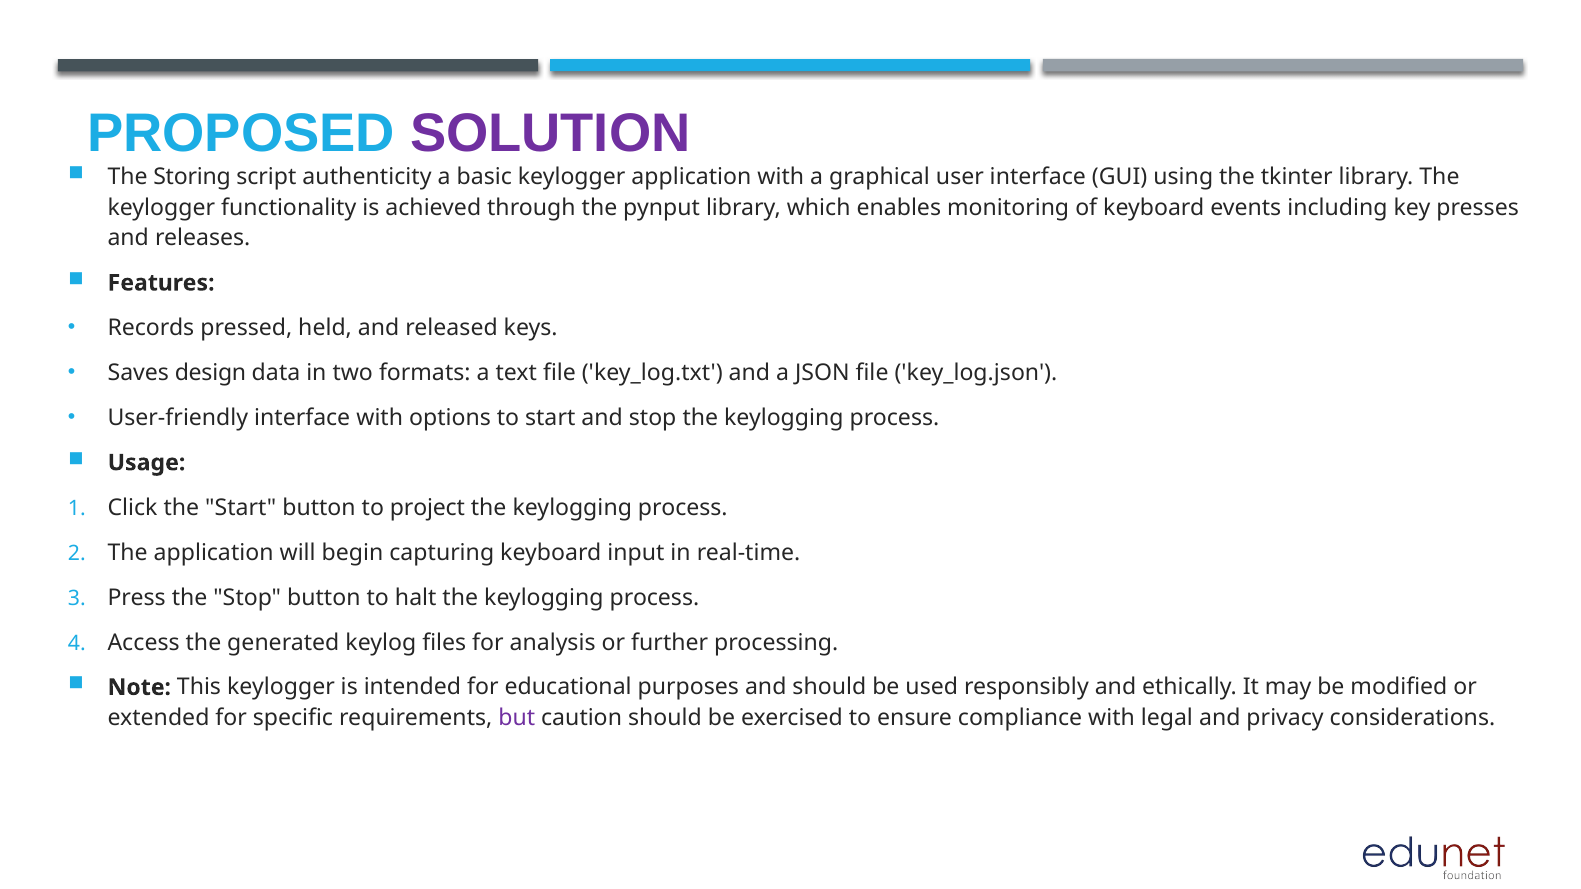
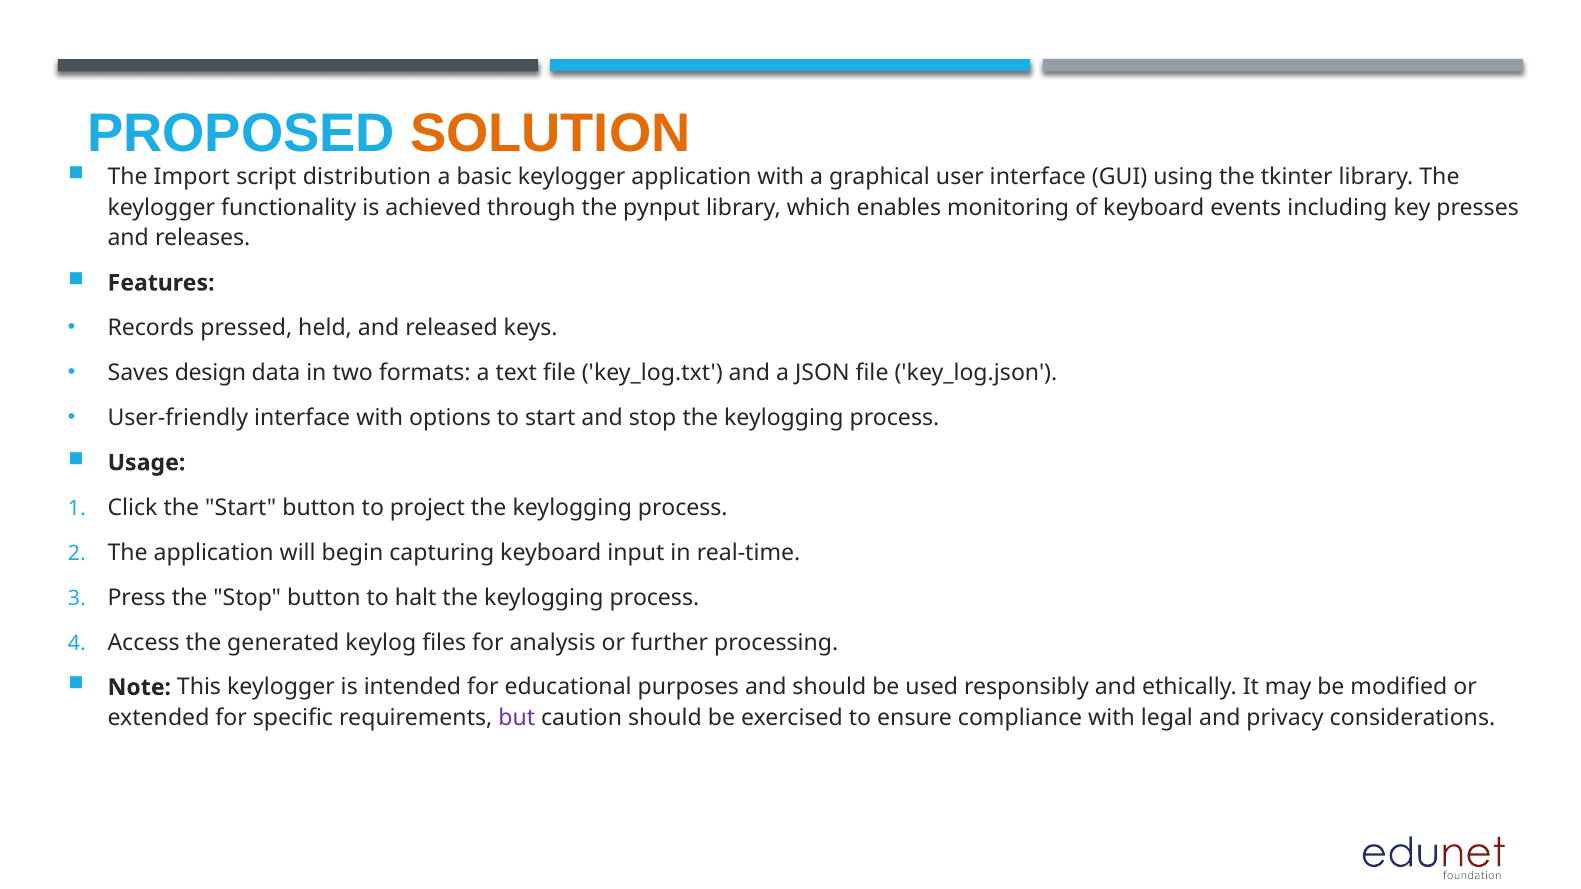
SOLUTION colour: purple -> orange (550, 133)
Storing: Storing -> Import (192, 177)
authenticity: authenticity -> distribution (367, 177)
